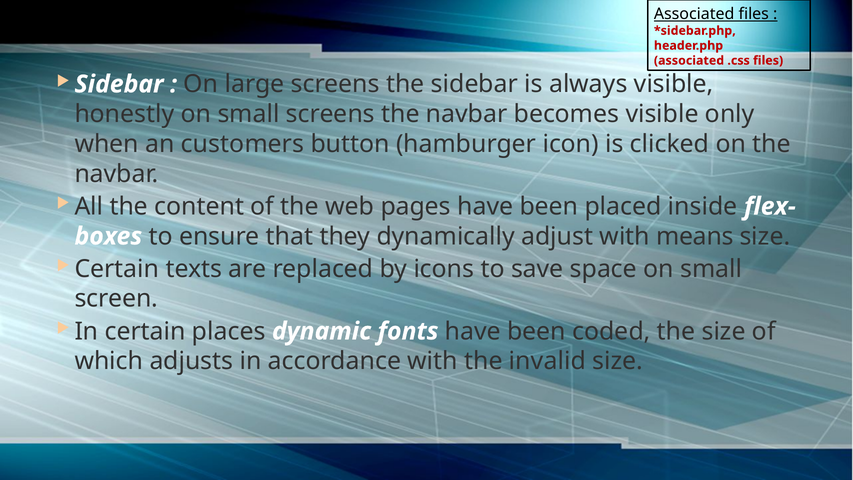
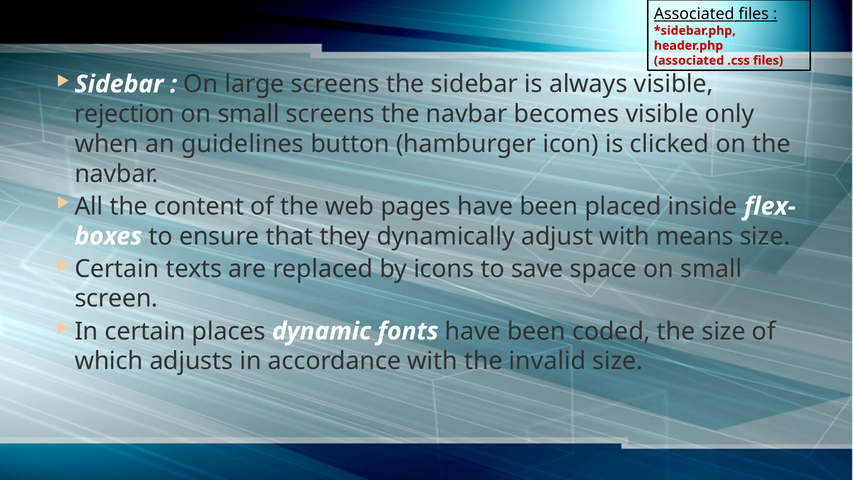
honestly: honestly -> rejection (125, 114)
customers: customers -> guidelines (242, 144)
